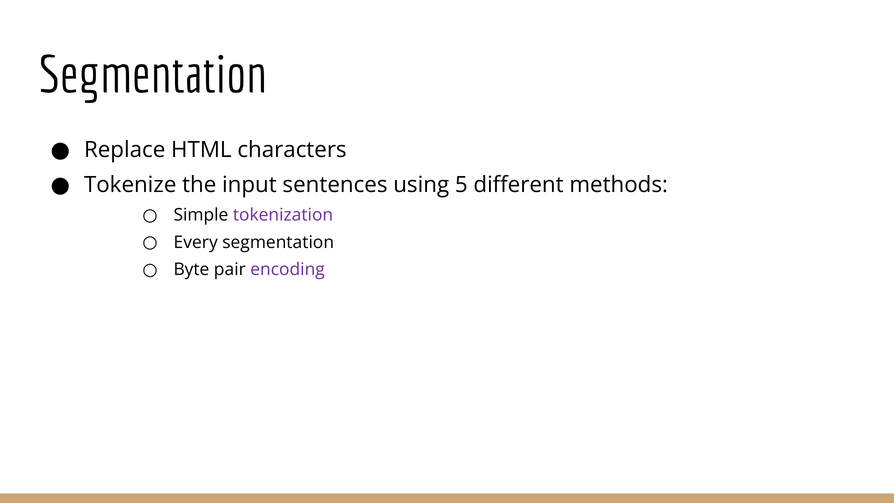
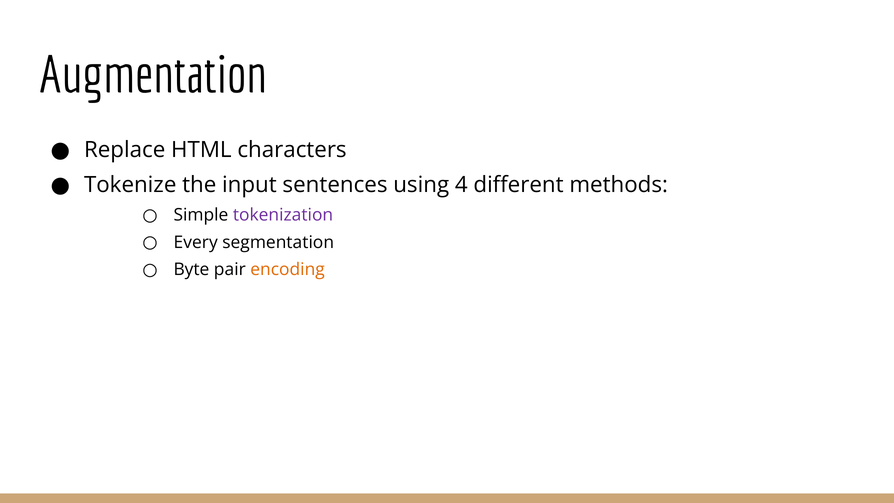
Segmentation: Segmentation -> Augmentation (153, 76)
5: 5 -> 4 (461, 185)
encoding colour: purple -> orange (288, 269)
